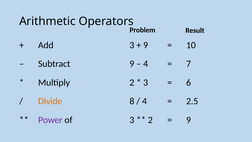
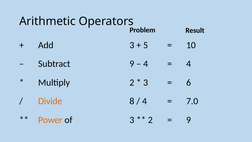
9: 9 -> 5 (146, 45)
7: 7 -> 4 (189, 64)
2.5: 2.5 -> 7.0 (192, 101)
Power colour: purple -> orange (50, 120)
